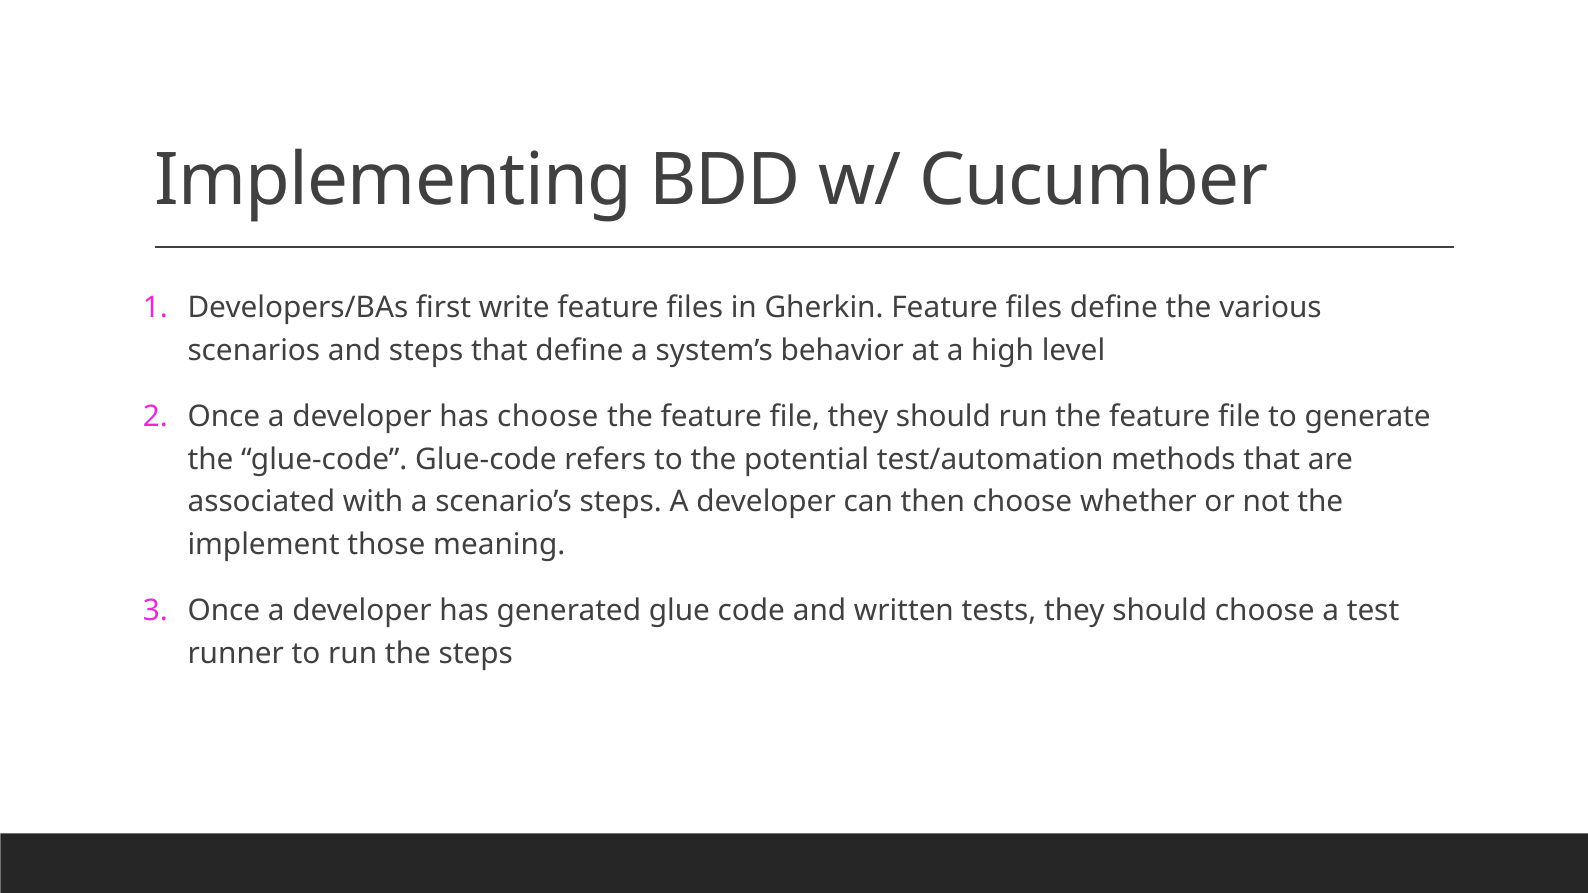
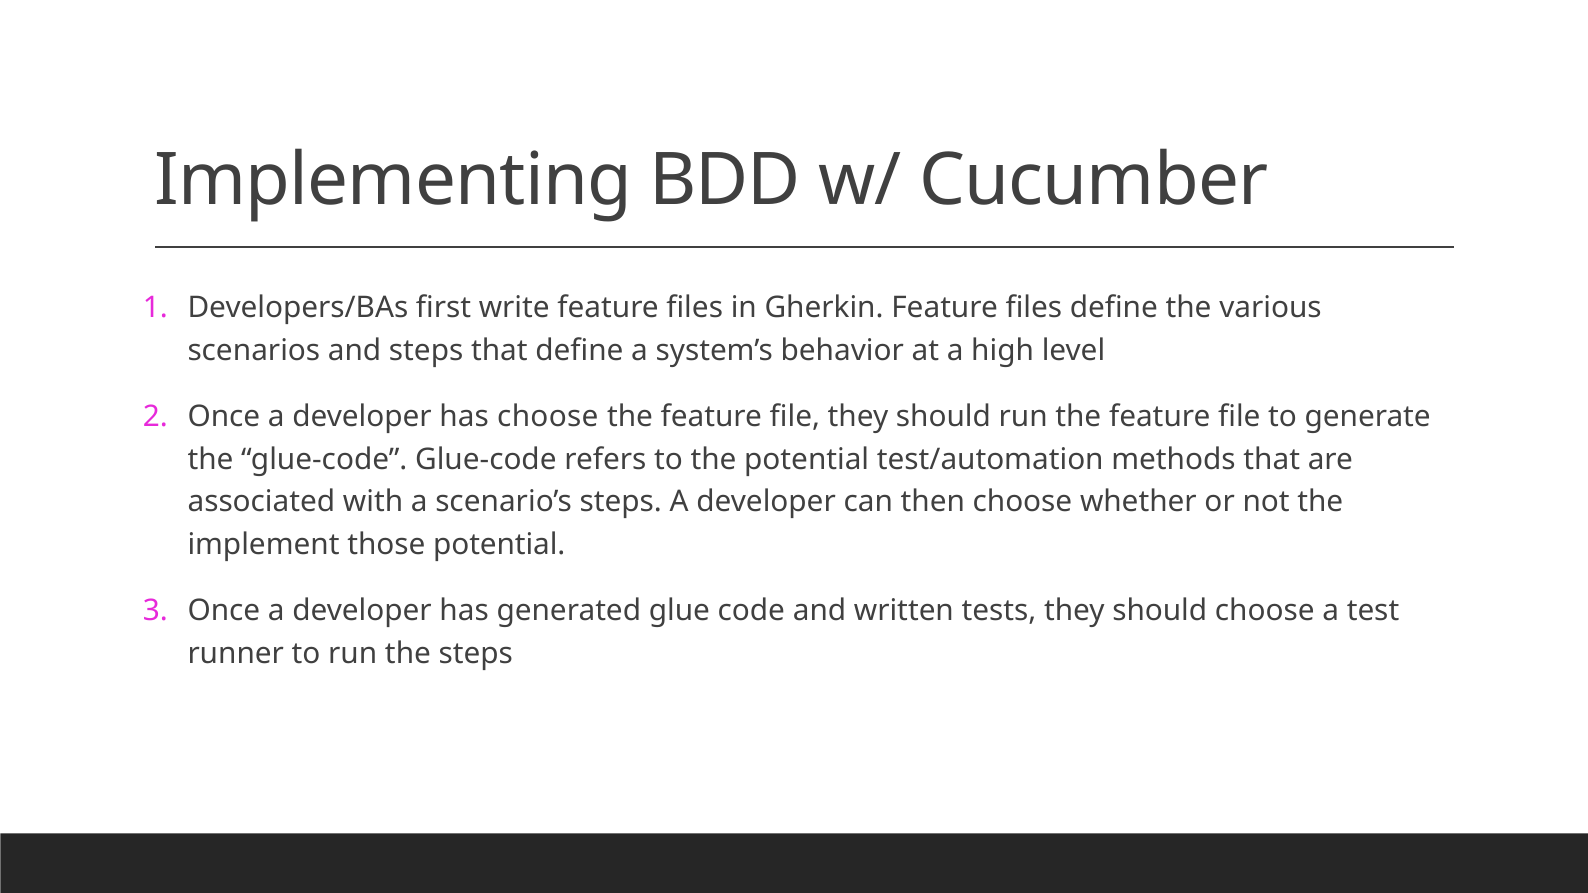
those meaning: meaning -> potential (499, 545)
